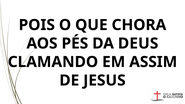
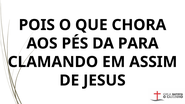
DEUS: DEUS -> PARA (138, 43)
